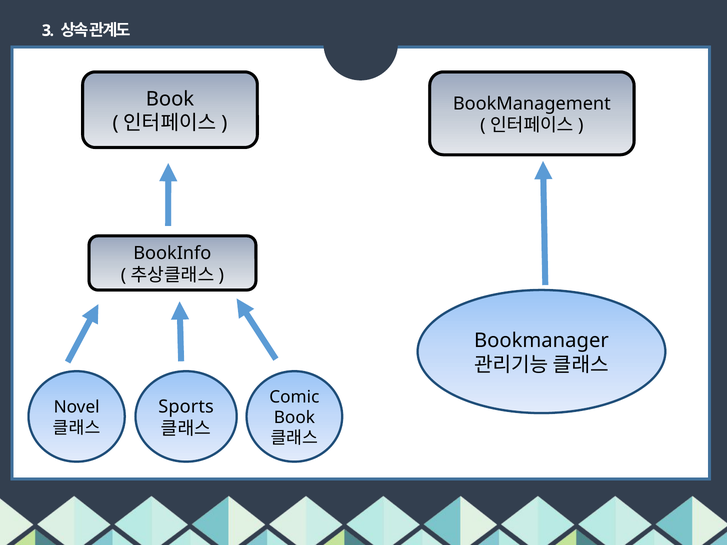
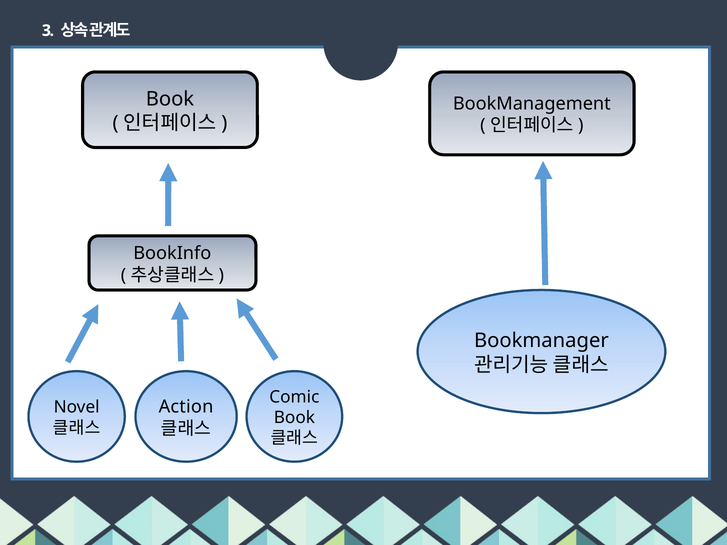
Sports: Sports -> Action (186, 407)
